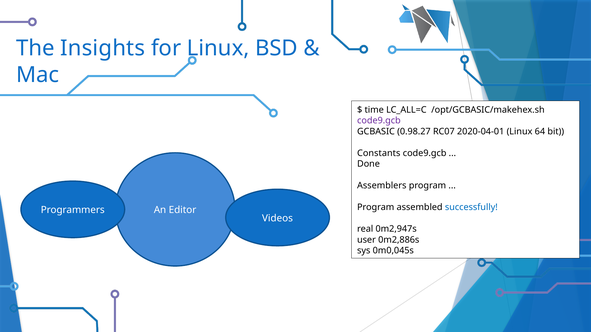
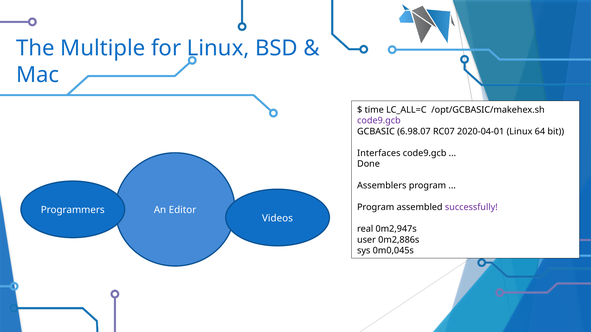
Insights: Insights -> Multiple (103, 48)
0.98.27: 0.98.27 -> 6.98.07 (414, 132)
Constants: Constants -> Interfaces (379, 153)
successfully colour: blue -> purple (471, 208)
